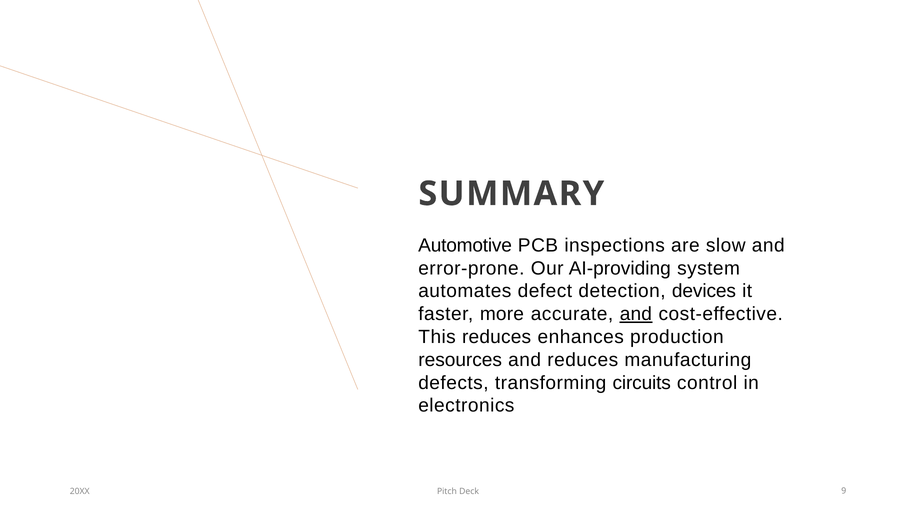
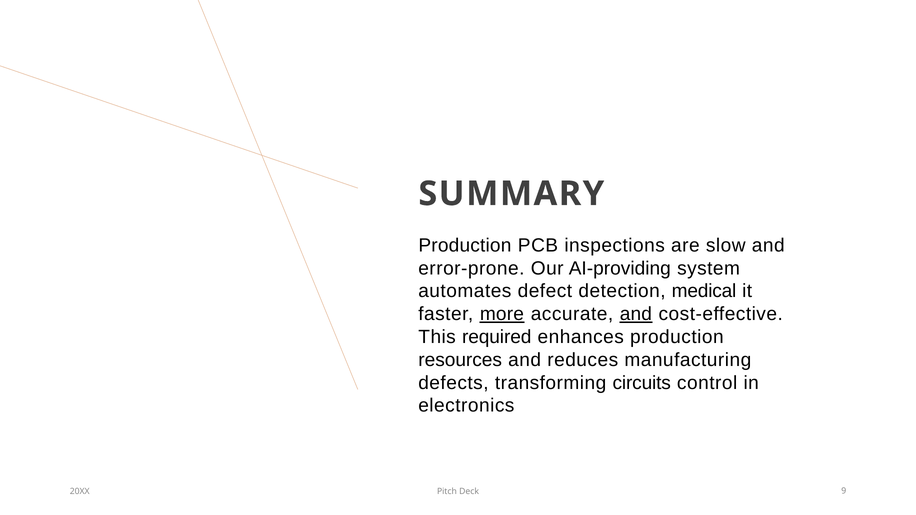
Automotive: Automotive -> Production (465, 246)
devices: devices -> medical (704, 291)
more underline: none -> present (502, 314)
This reduces: reduces -> required (497, 337)
